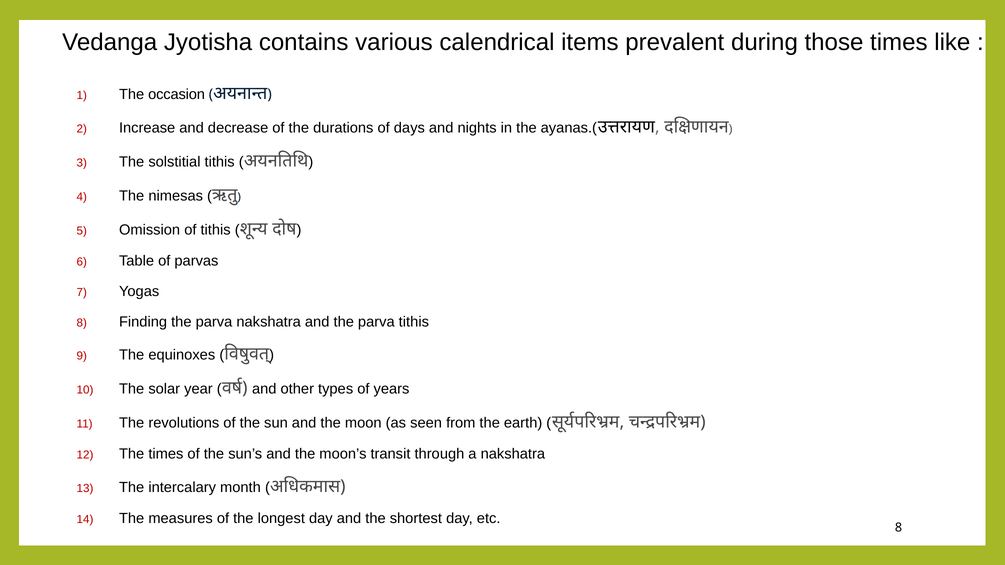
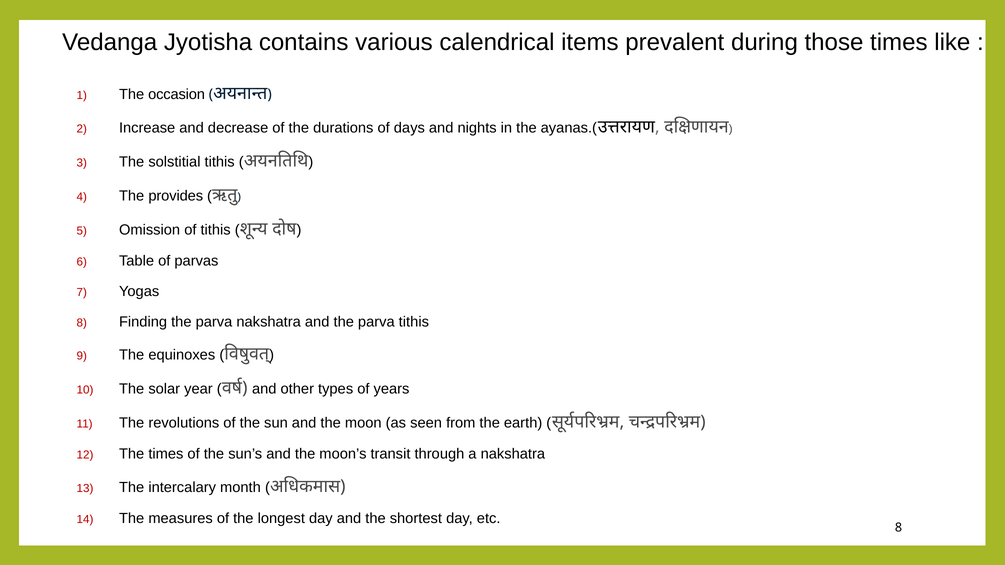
nimesas: nimesas -> provides (176, 196)
